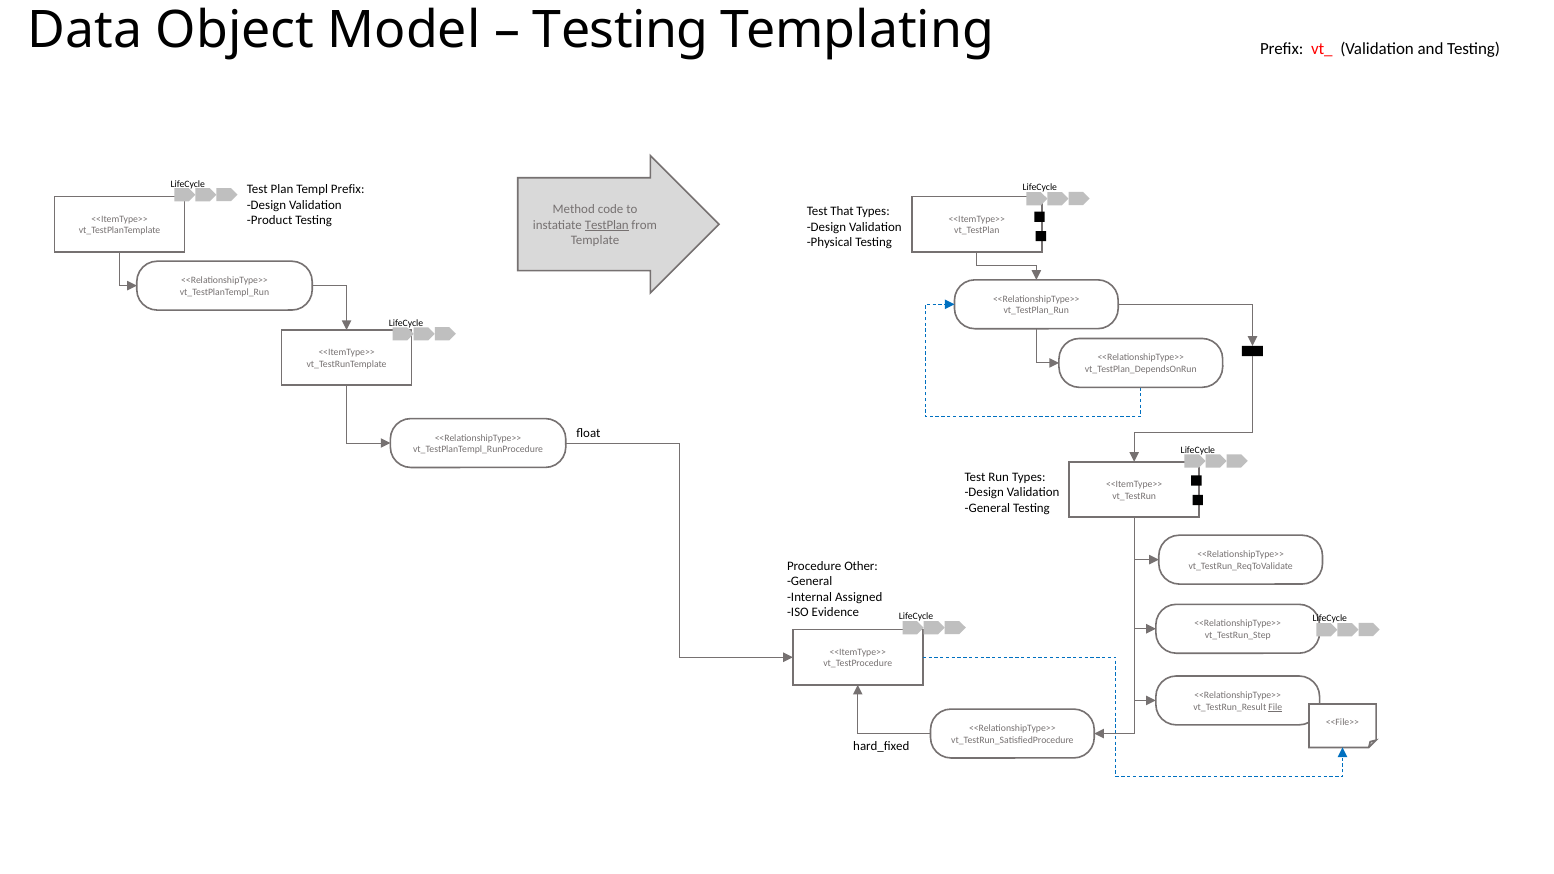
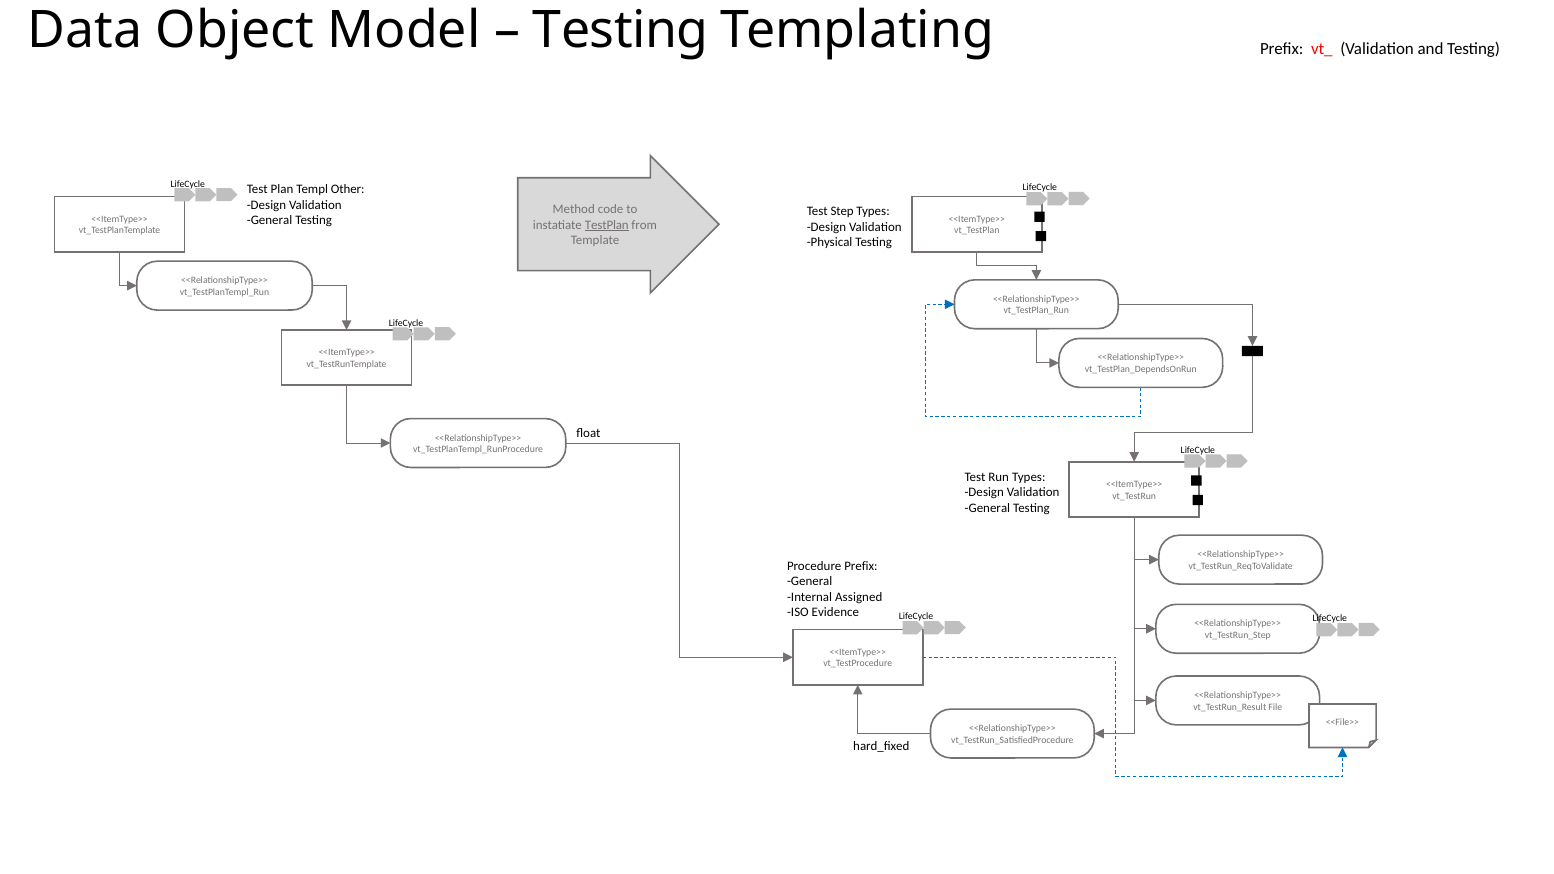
Templ Prefix: Prefix -> Other (348, 189)
That: That -> Step (842, 211)
Product: Product -> General (270, 220)
Procedure Other: Other -> Prefix (861, 566)
File underline: present -> none (1275, 707)
